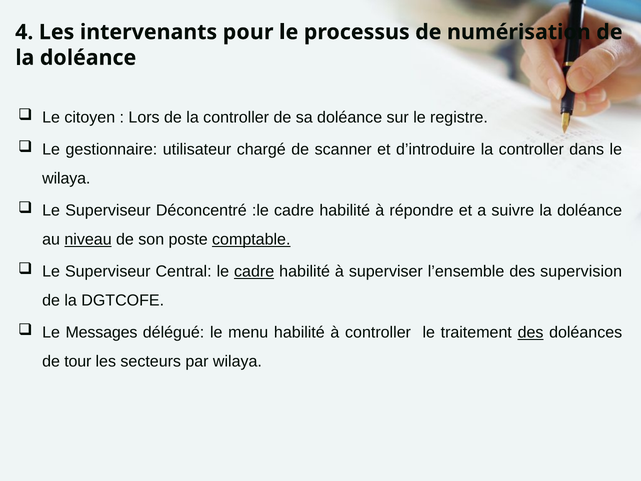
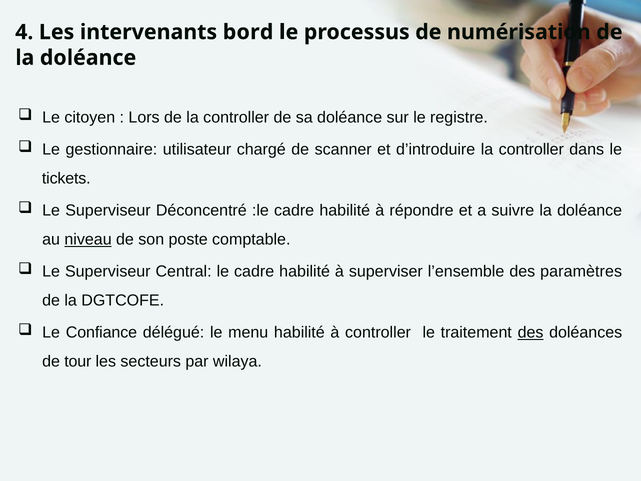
pour: pour -> bord (248, 32)
wilaya: wilaya -> tickets (66, 178)
comptable underline: present -> none (251, 239)
cadre underline: present -> none (254, 271)
supervision: supervision -> paramètres (581, 271)
Messages: Messages -> Confiance (101, 332)
